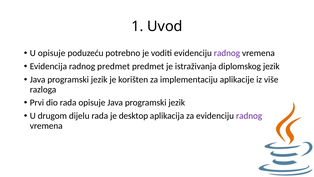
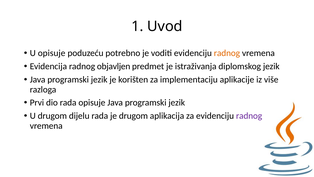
radnog colour: purple -> orange (227, 53)
radnog predmet: predmet -> objavljen (114, 66)
je desktop: desktop -> drugom (133, 116)
